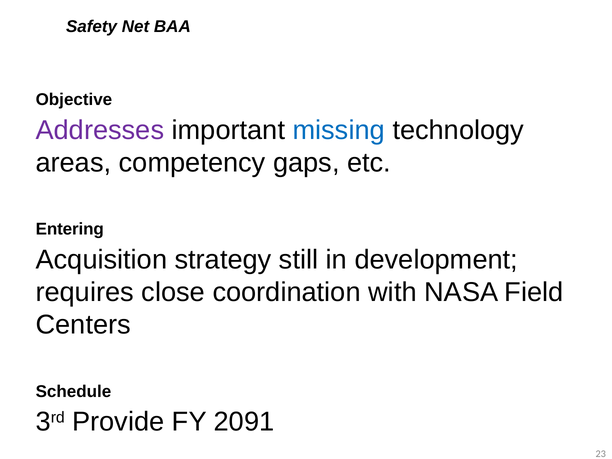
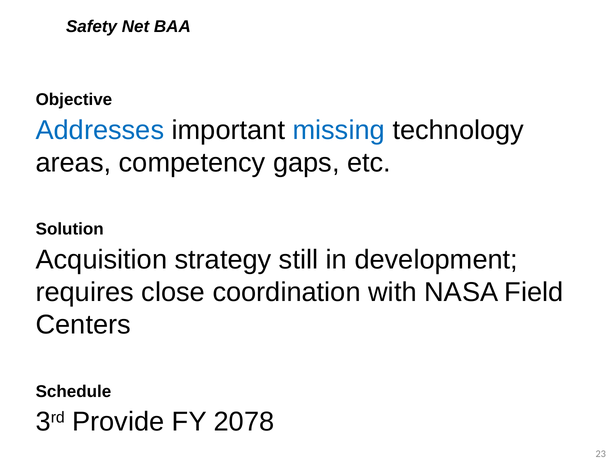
Addresses colour: purple -> blue (100, 130)
Entering: Entering -> Solution (70, 229)
2091: 2091 -> 2078 (244, 422)
